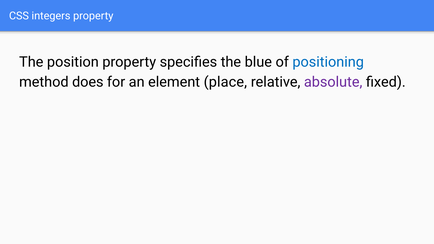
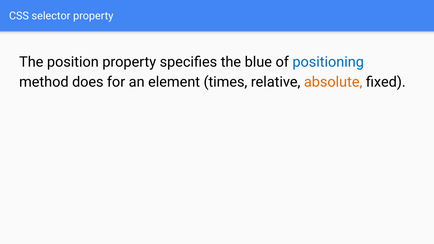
integers: integers -> selector (51, 16)
place: place -> times (225, 82)
absolute colour: purple -> orange (333, 82)
